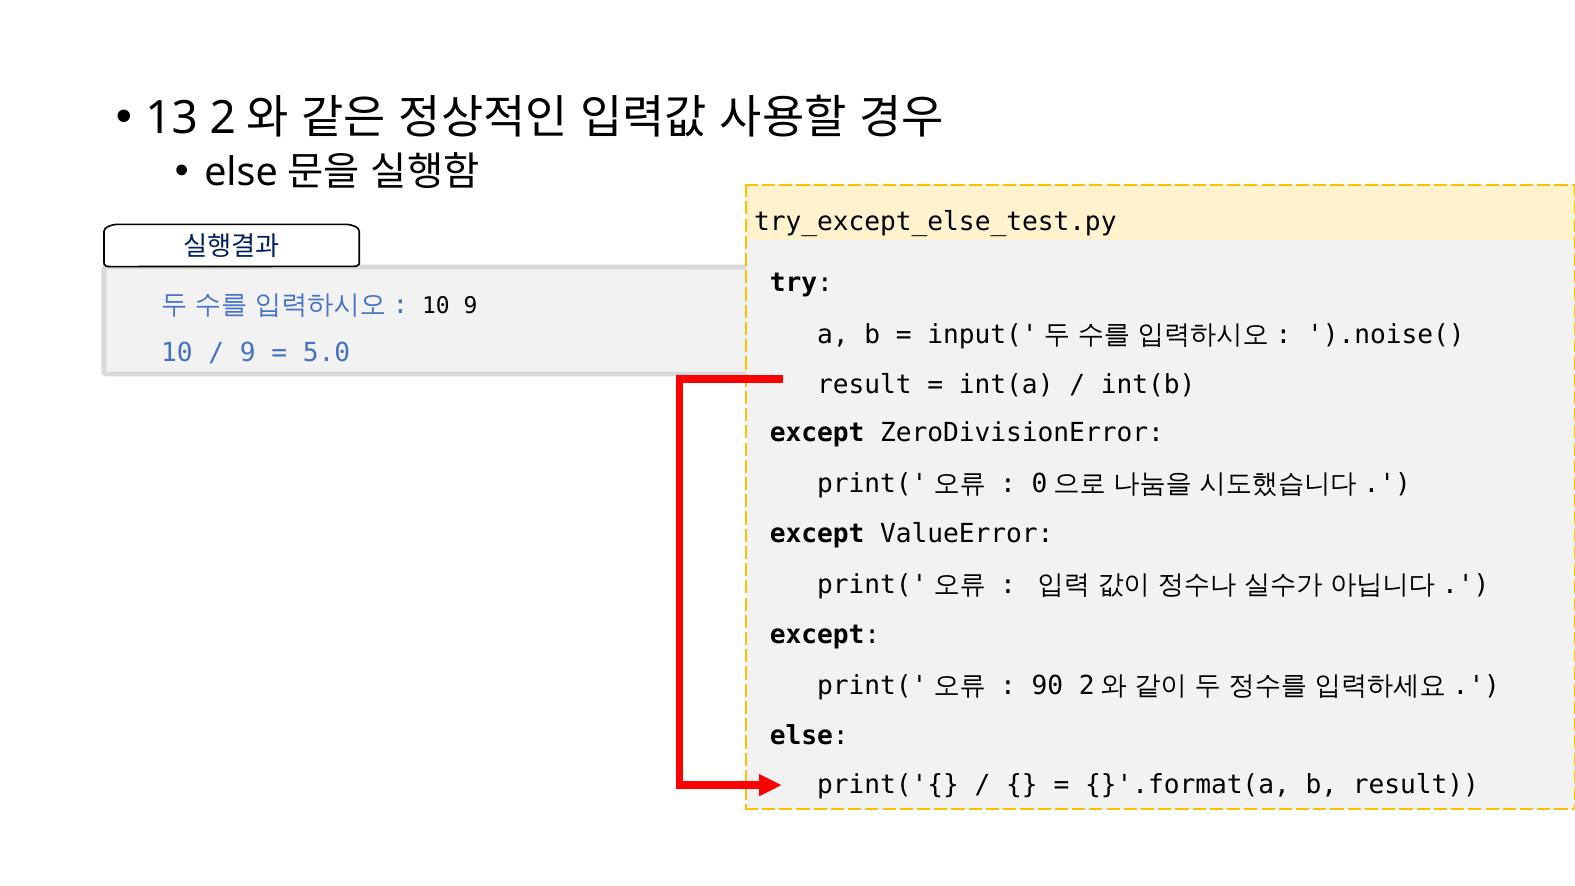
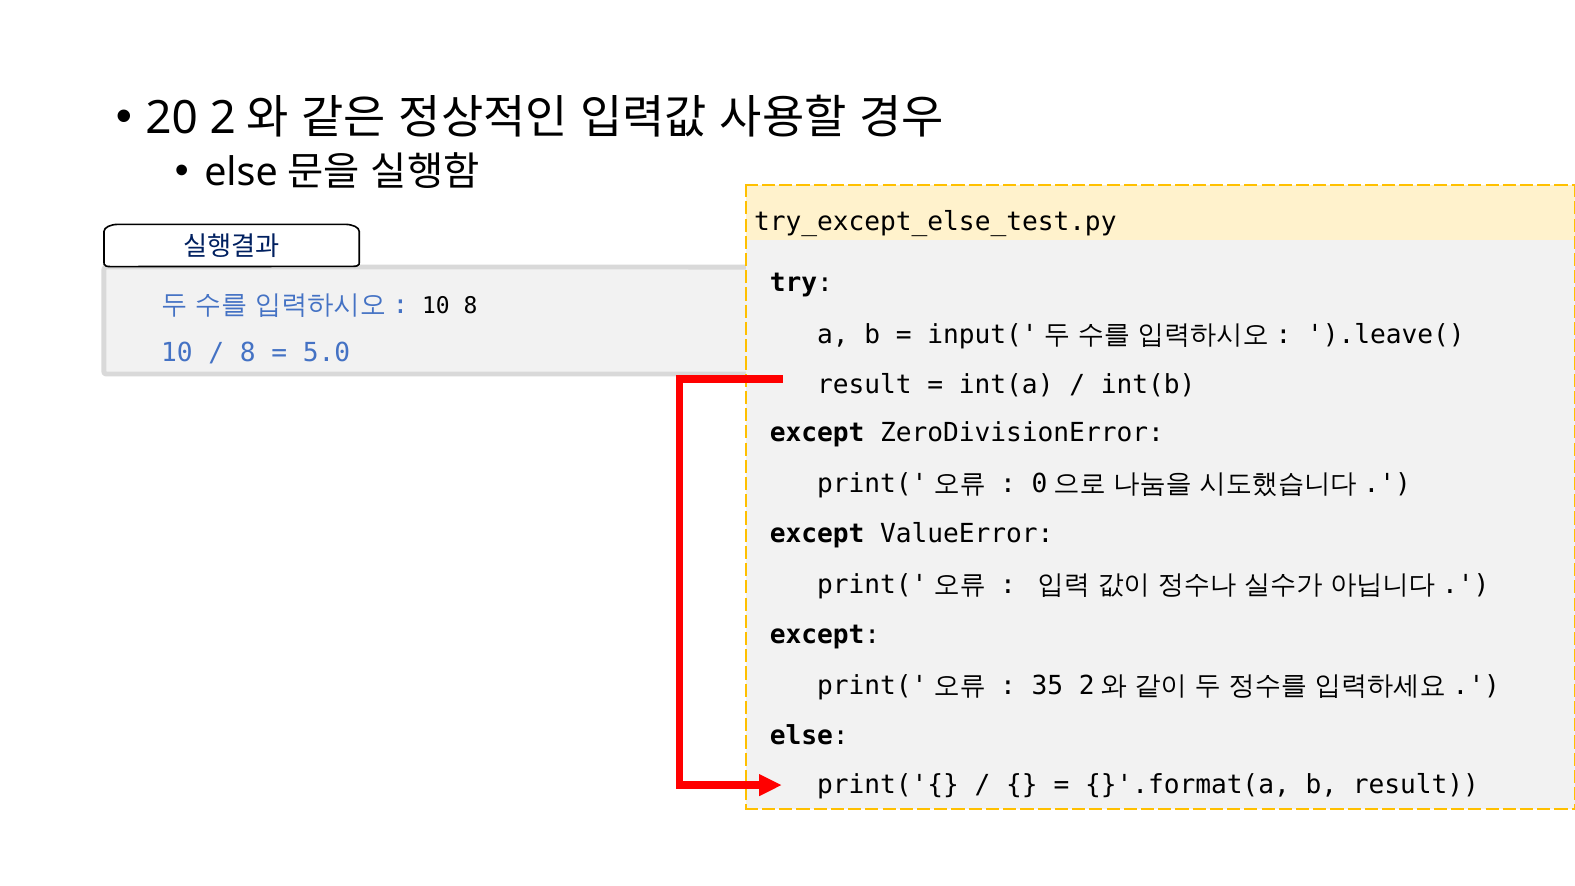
13: 13 -> 20 (172, 118)
10 9: 9 -> 8 (470, 306)
).noise(: ).noise( -> ).leave( (1386, 334)
9: 9 -> 8 (248, 352)
90: 90 -> 35 (1047, 686)
